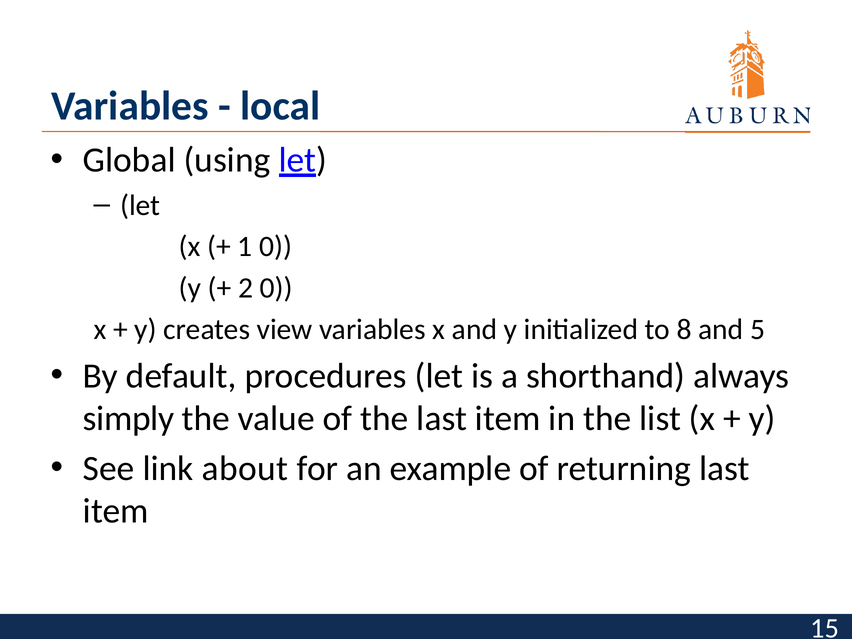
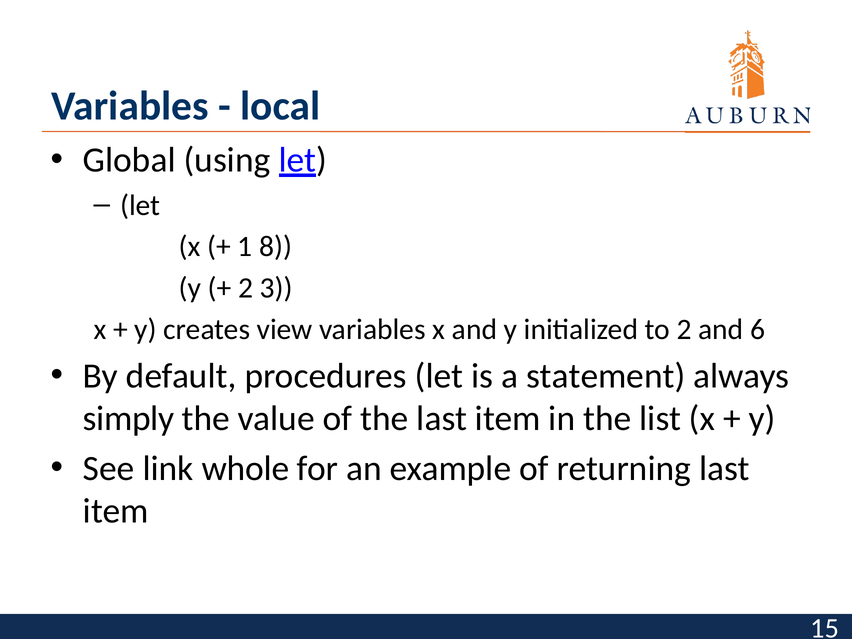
1 0: 0 -> 8 (276, 247)
2 0: 0 -> 3 (276, 288)
to 8: 8 -> 2 (684, 329)
5: 5 -> 6 (758, 329)
shorthand: shorthand -> statement (606, 376)
about: about -> whole (245, 468)
